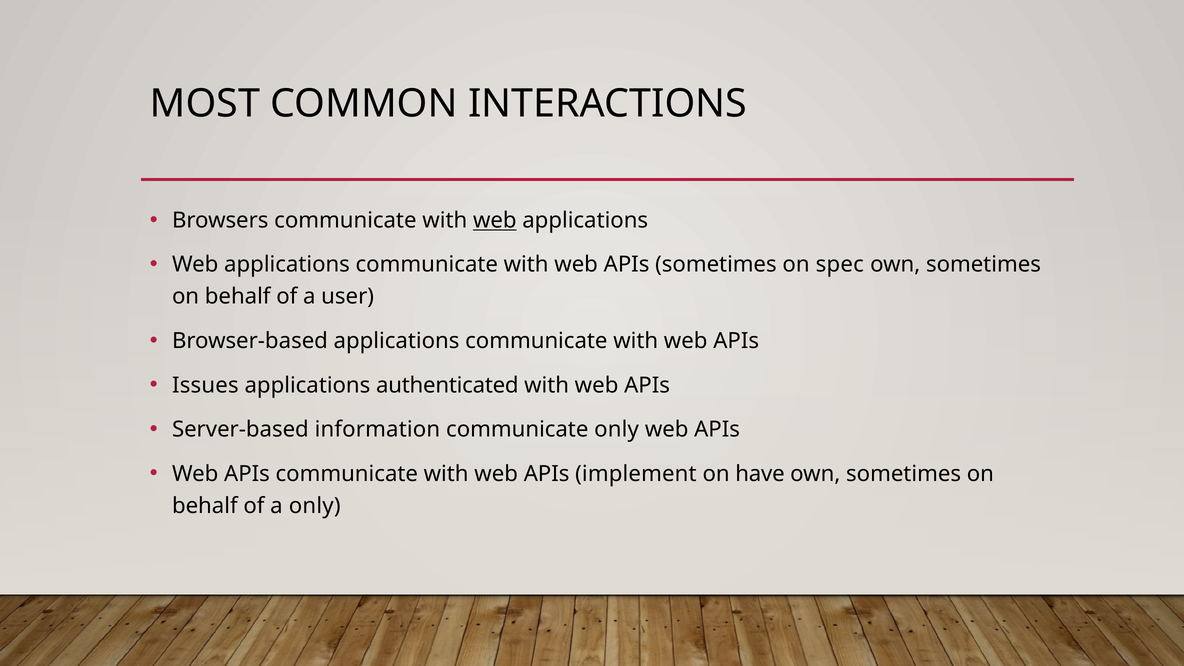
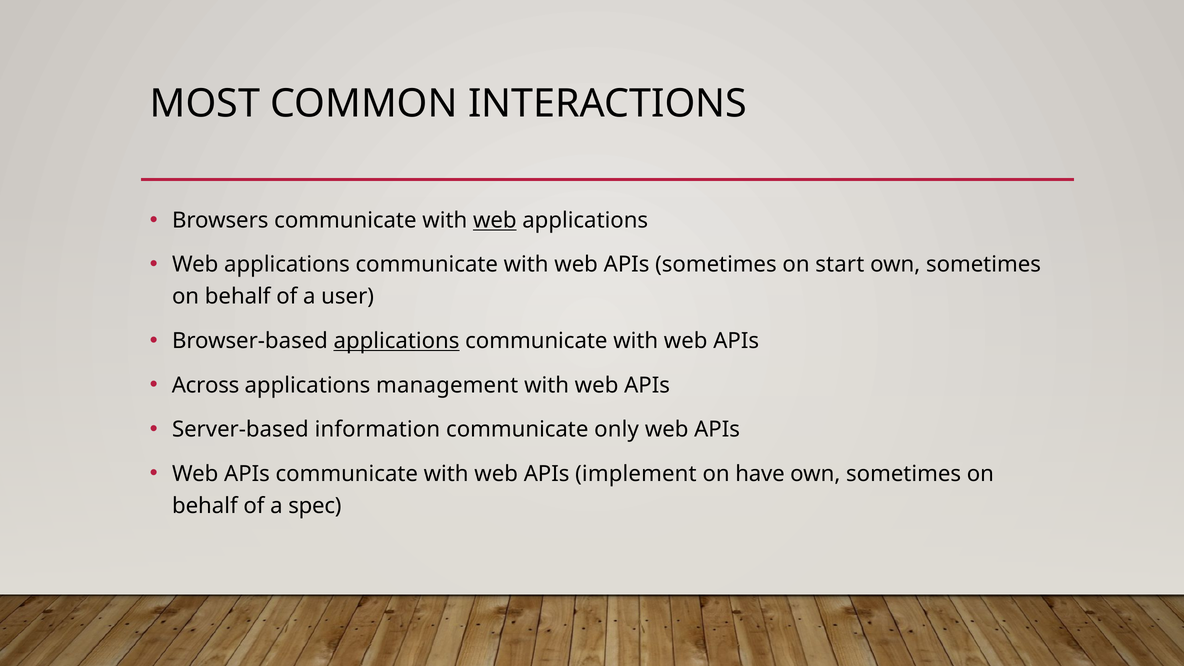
spec: spec -> start (840, 265)
applications underline: none -> present (397, 341)
Issues: Issues -> Across (206, 385)
authenticated: authenticated -> management (447, 385)
a only: only -> spec (315, 506)
